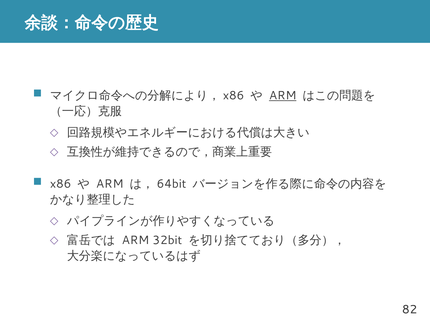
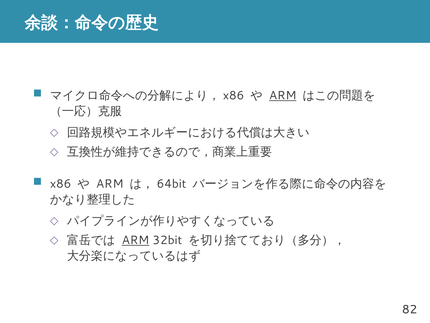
ARM underline: none -> present (135, 240)
